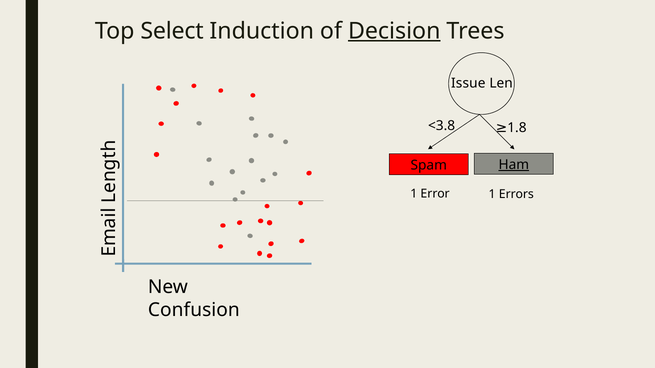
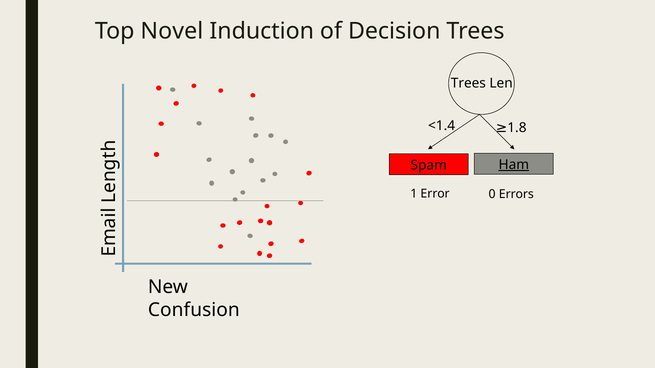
Select: Select -> Novel (172, 31)
Decision underline: present -> none (394, 31)
Issue: Issue -> Trees (468, 83)
<3.8: <3.8 -> <1.4 (442, 126)
Error 1: 1 -> 0 (492, 194)
